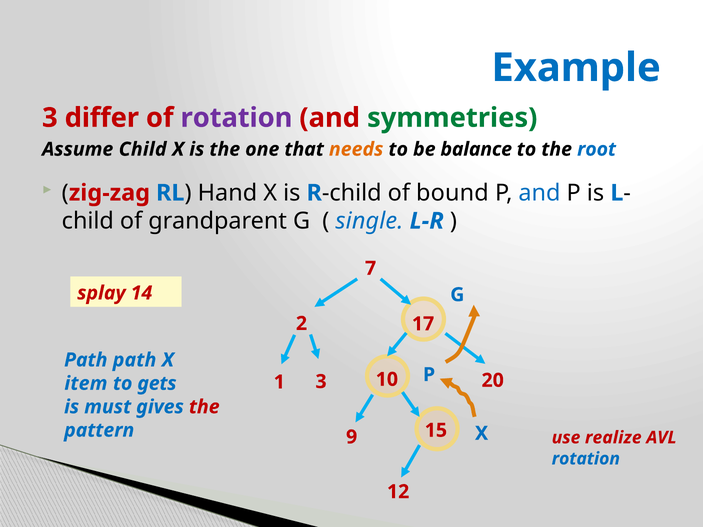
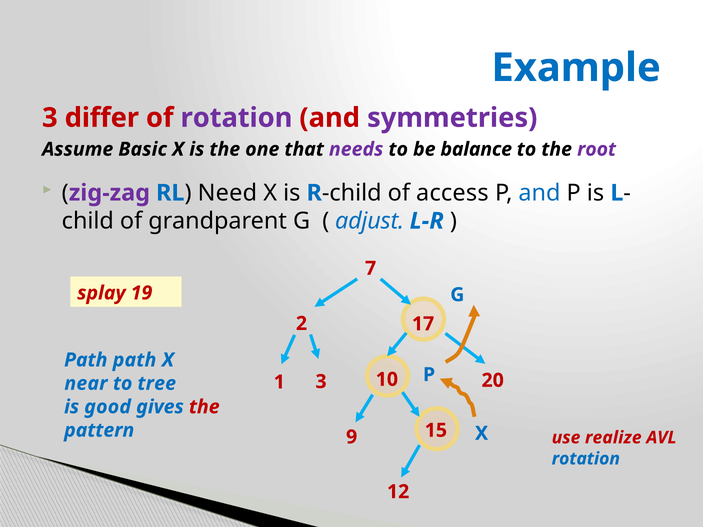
symmetries colour: green -> purple (452, 118)
Assume Child: Child -> Basic (143, 149)
needs colour: orange -> purple (356, 149)
root colour: blue -> purple (597, 149)
zig-zag colour: red -> purple (109, 193)
Hand: Hand -> Need (227, 193)
bound: bound -> access (452, 193)
single: single -> adjust (370, 221)
14: 14 -> 19 (141, 293)
item: item -> near (86, 384)
gets: gets -> tree (157, 384)
must: must -> good (108, 407)
